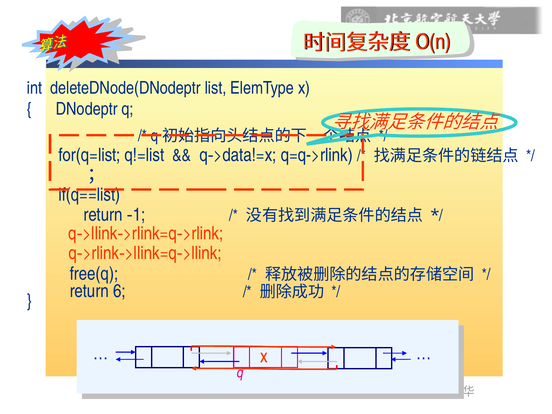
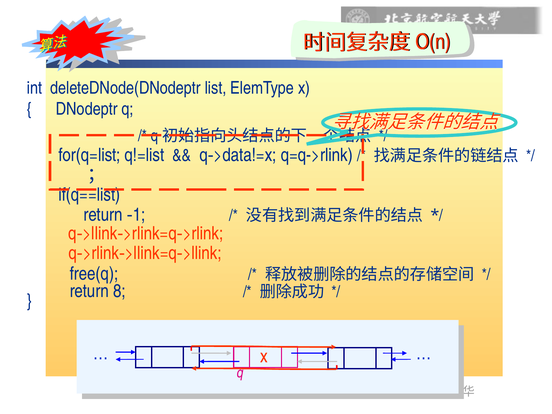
6: 6 -> 8 (119, 291)
